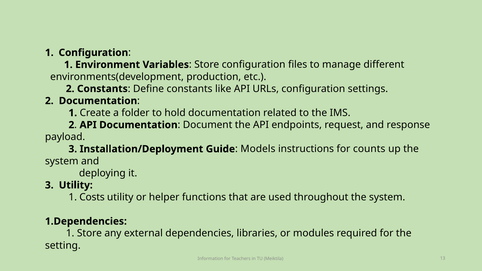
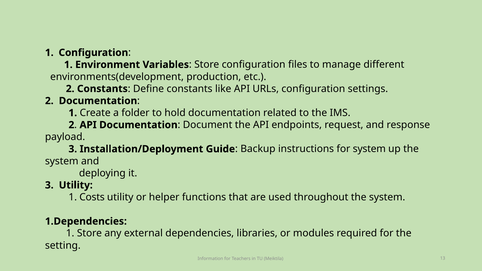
Models: Models -> Backup (258, 149)
for counts: counts -> system (369, 149)
